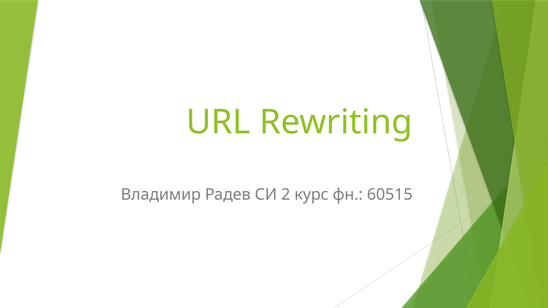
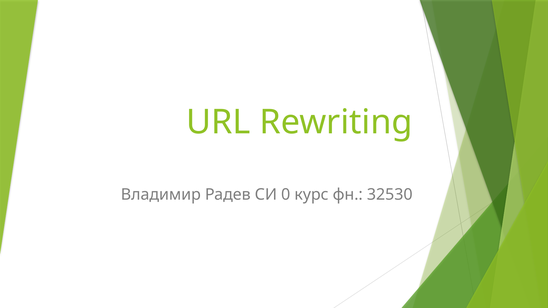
2: 2 -> 0 (286, 195)
60515: 60515 -> 32530 (390, 195)
